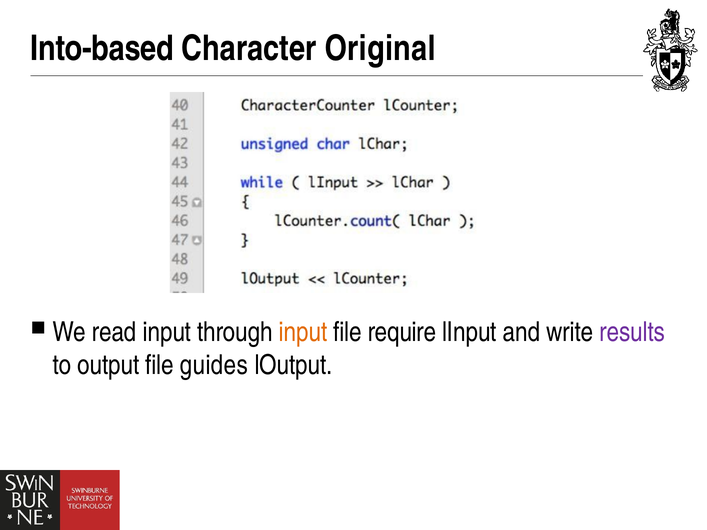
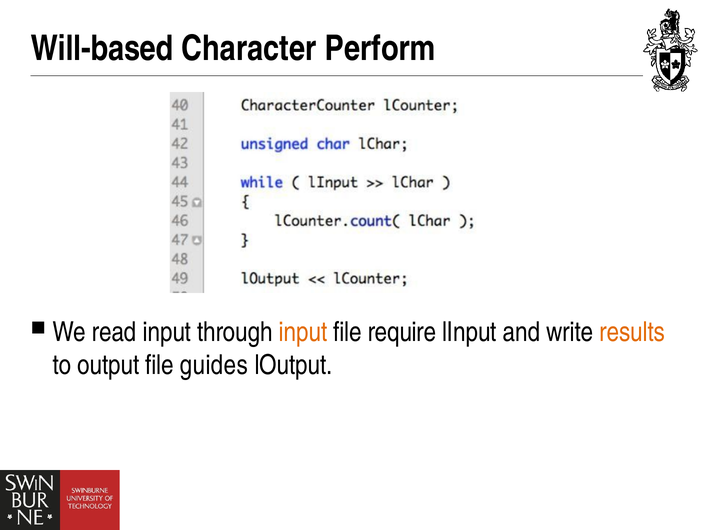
Into-based: Into-based -> Will-based (102, 49)
Original: Original -> Perform (380, 49)
results colour: purple -> orange (632, 332)
